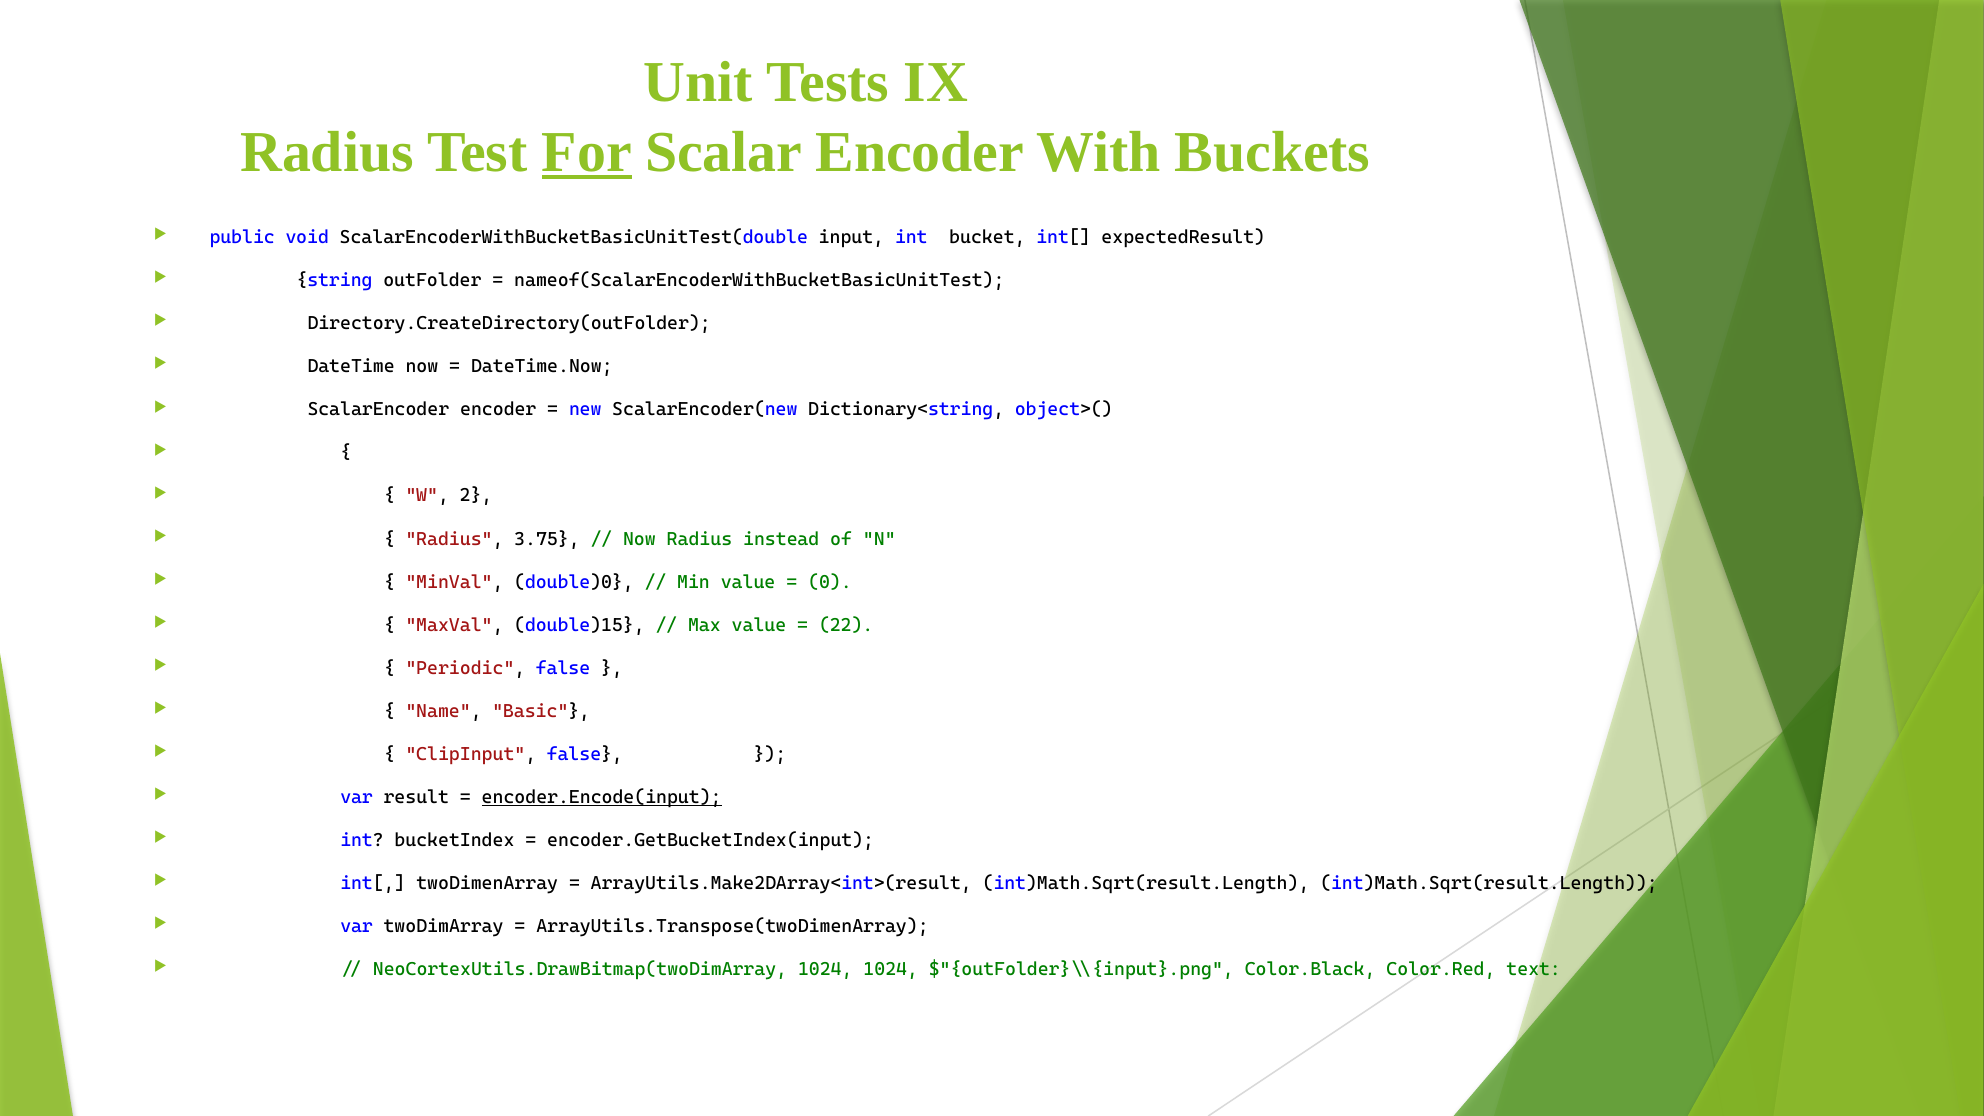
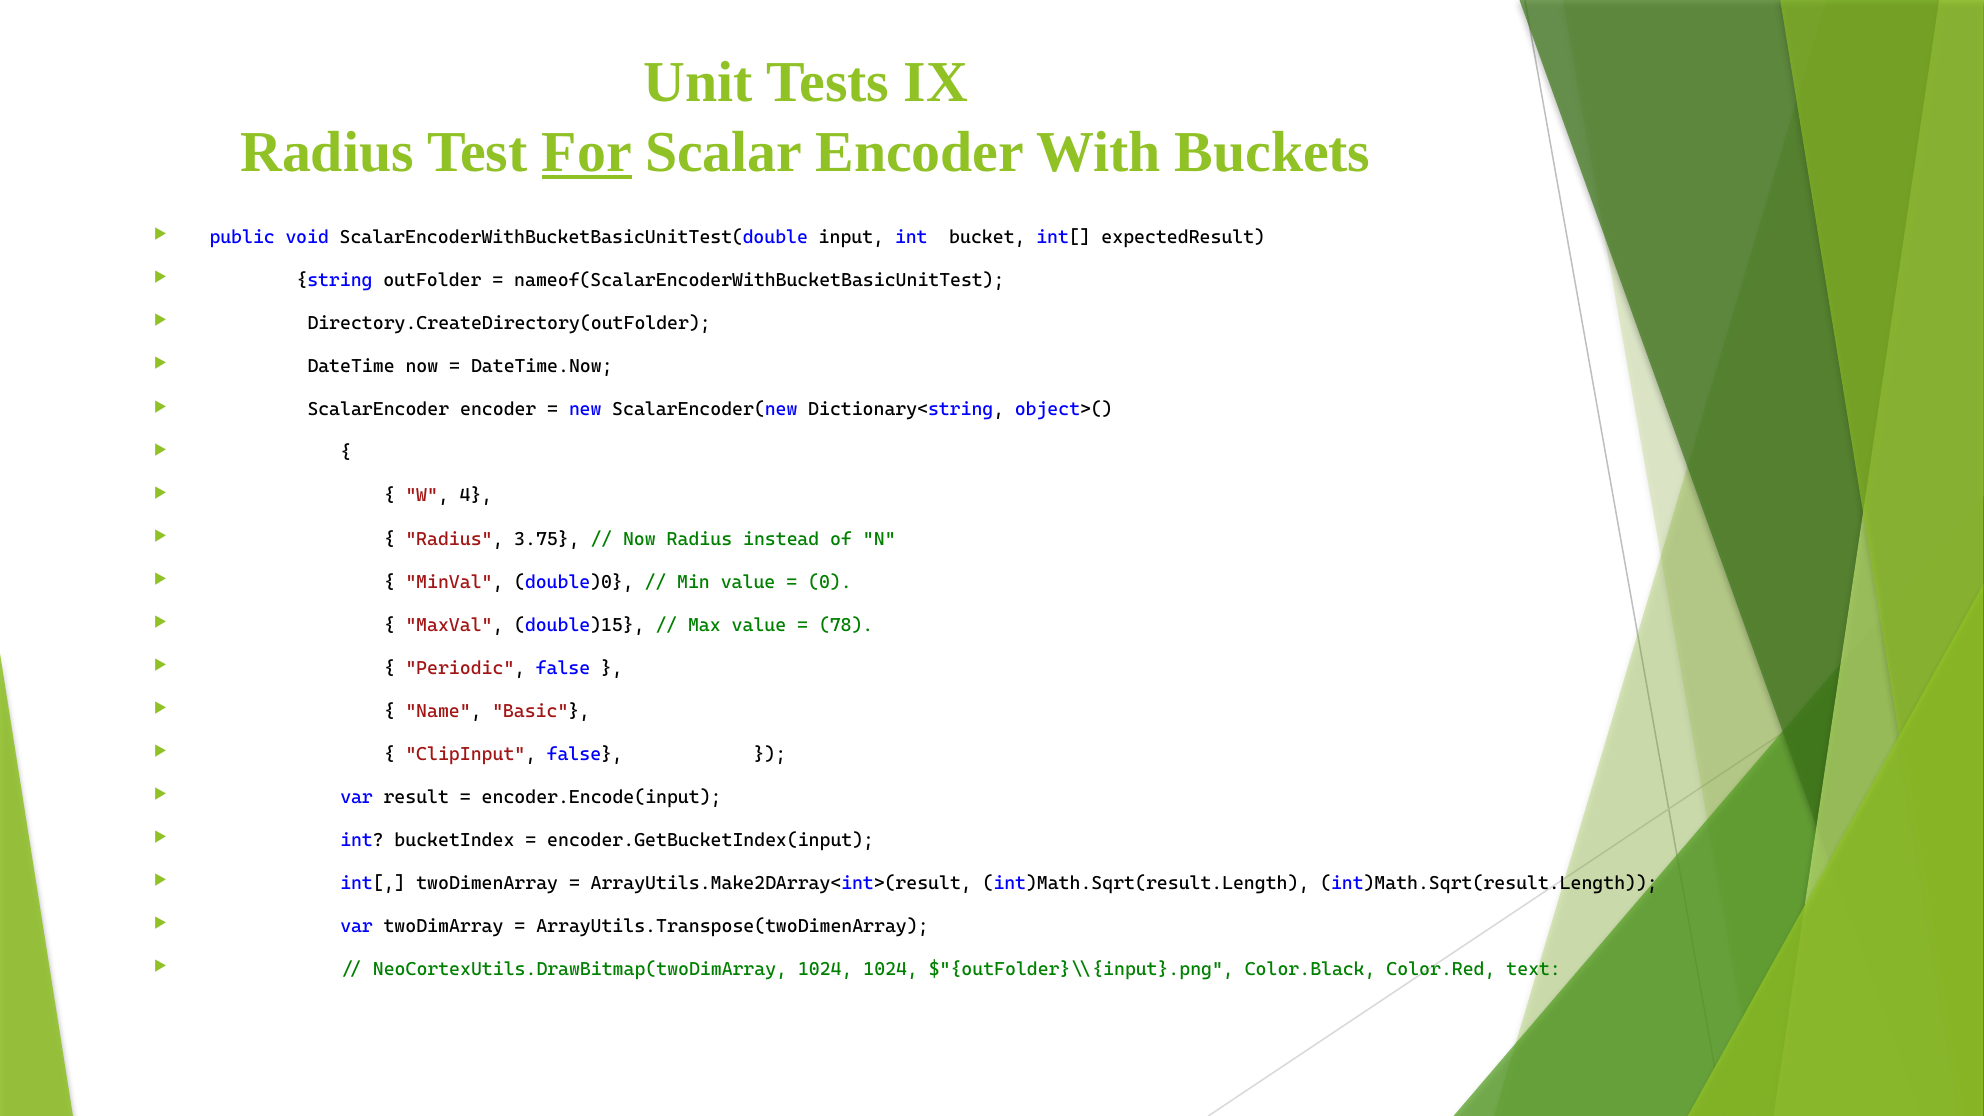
2: 2 -> 4 (476, 496)
22: 22 -> 78 (846, 625)
encoder.Encode(input underline: present -> none (602, 797)
